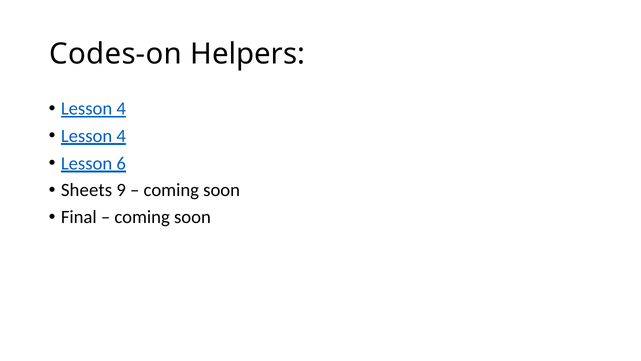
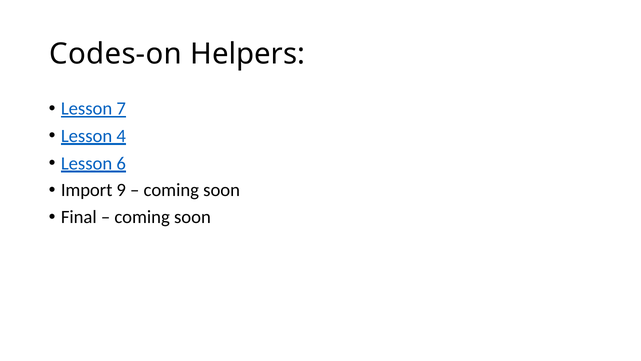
4: 4 -> 7 (121, 109)
Sheets: Sheets -> Import (87, 190)
